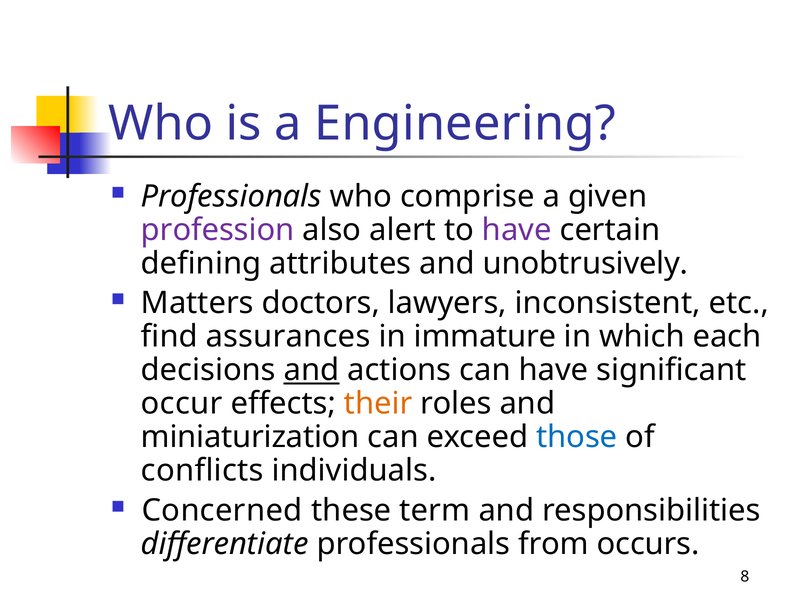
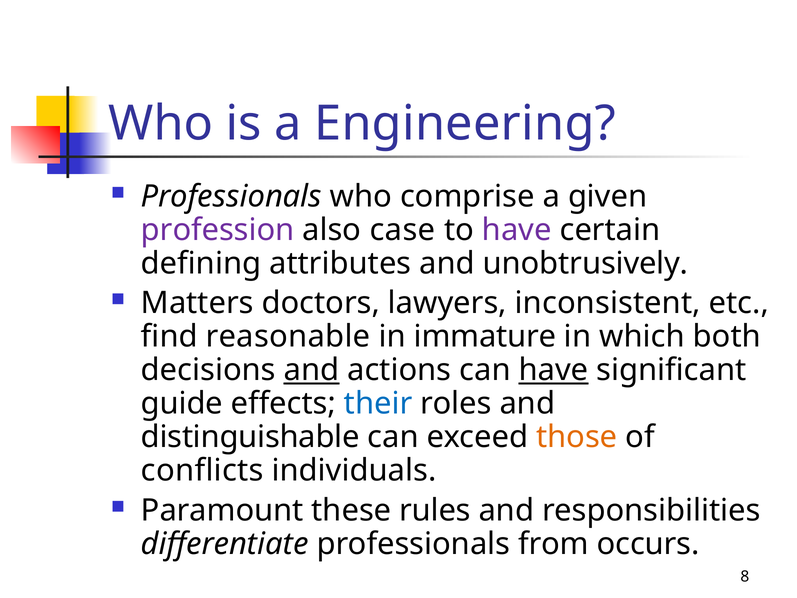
alert: alert -> case (403, 230)
assurances: assurances -> reasonable (288, 337)
each: each -> both (727, 337)
have underline: none -> present (554, 370)
occur: occur -> guide (182, 404)
their colour: orange -> blue (378, 404)
miniaturization: miniaturization -> distinguishable (250, 437)
those colour: blue -> orange (577, 437)
Concerned: Concerned -> Paramount (222, 510)
term: term -> rules (435, 510)
